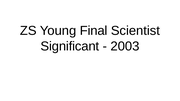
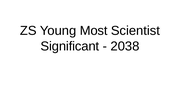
Final: Final -> Most (94, 31)
2003: 2003 -> 2038 (125, 46)
